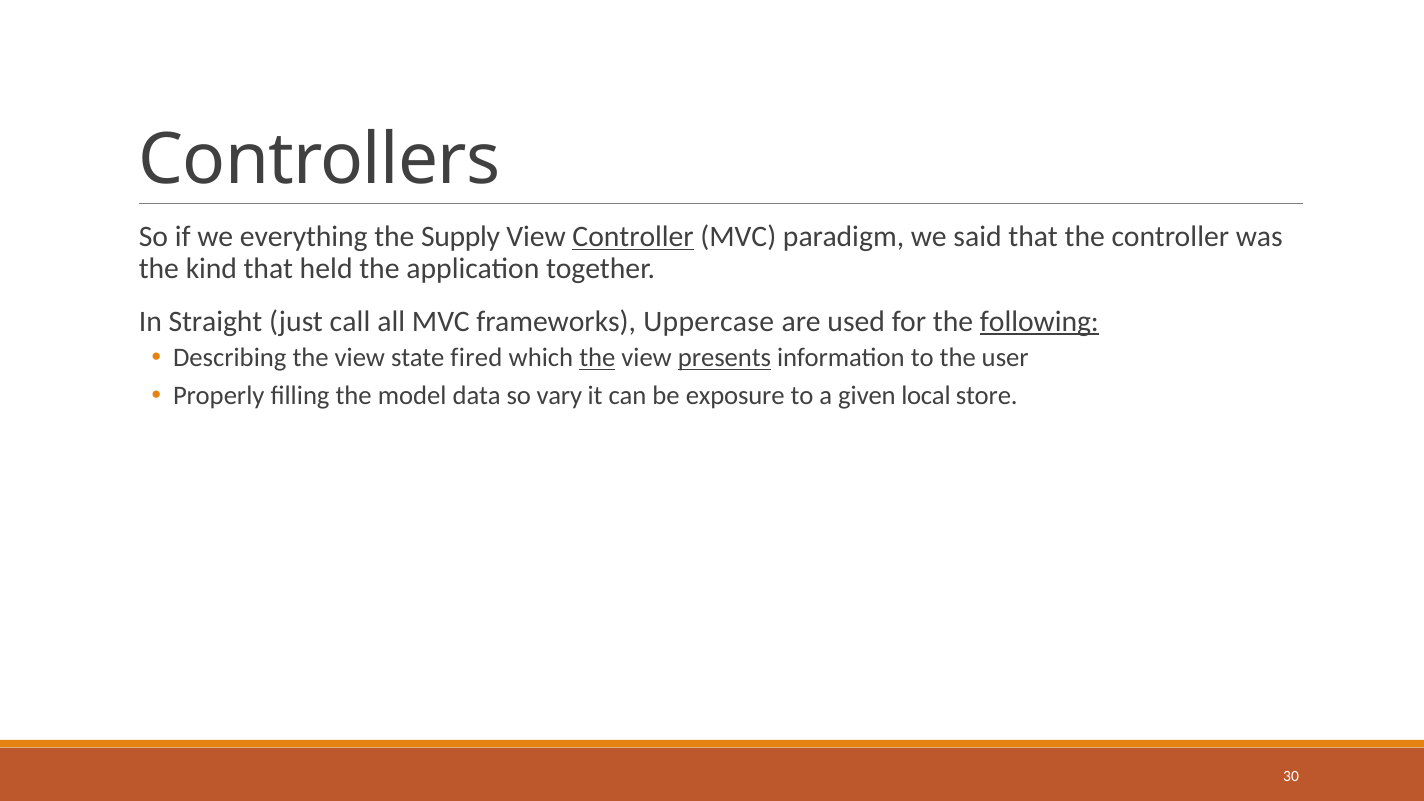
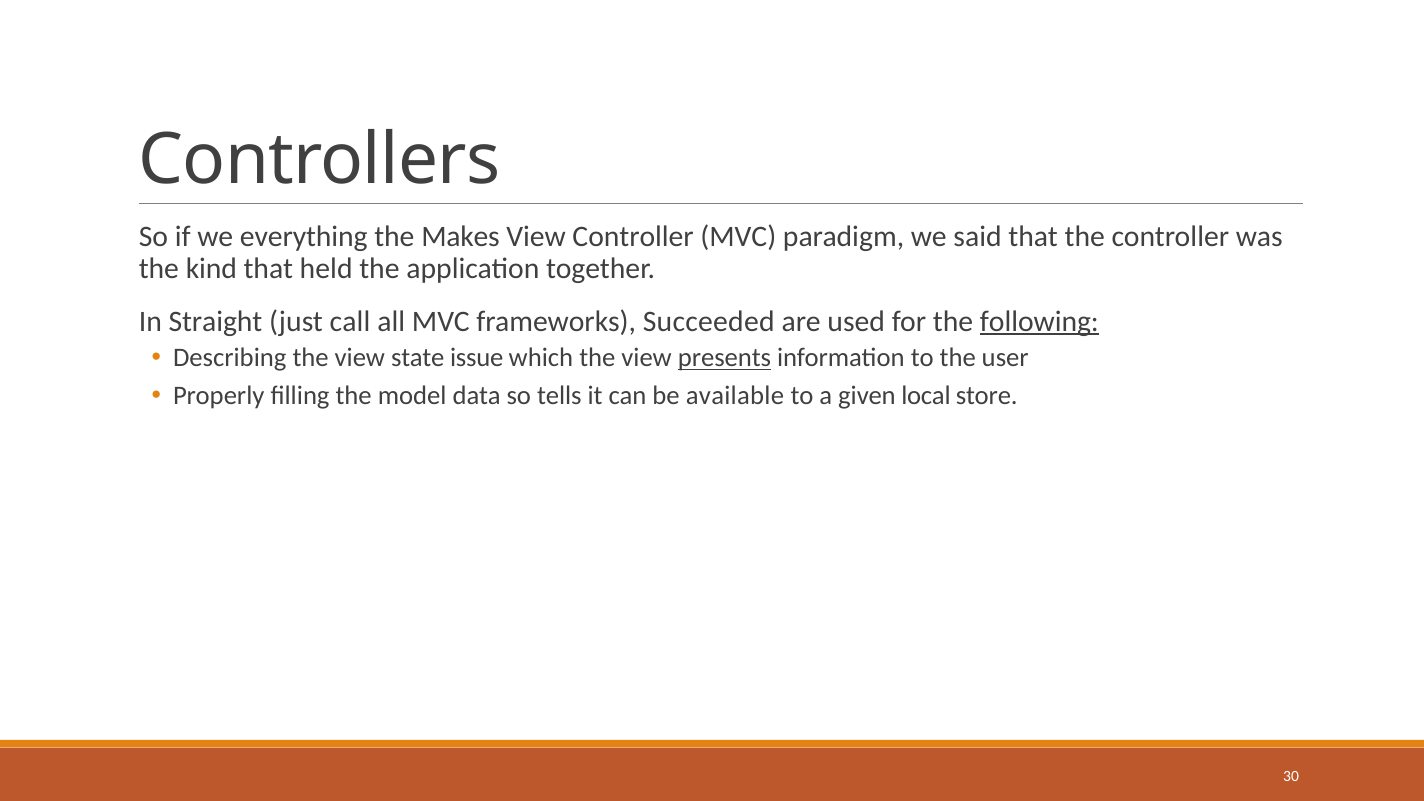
Supply: Supply -> Makes (461, 237)
Controller underline: present -> none (633, 237)
Uppercase: Uppercase -> Succeeded (709, 322)
fired: fired -> issue (477, 358)
the underline: present -> none (597, 358)
vary: vary -> tells (559, 396)
exposure: exposure -> available (735, 396)
